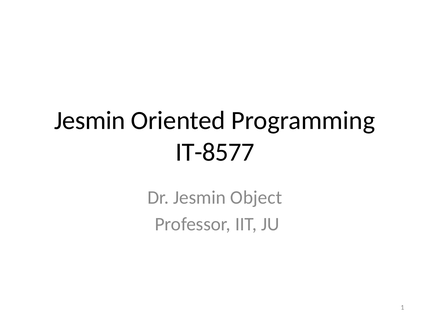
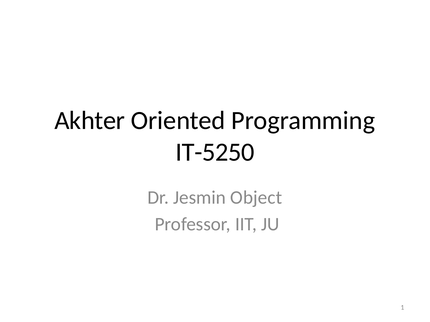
Jesmin: Jesmin -> Akhter (90, 121)
IT-8577: IT-8577 -> IT-5250 (215, 152)
